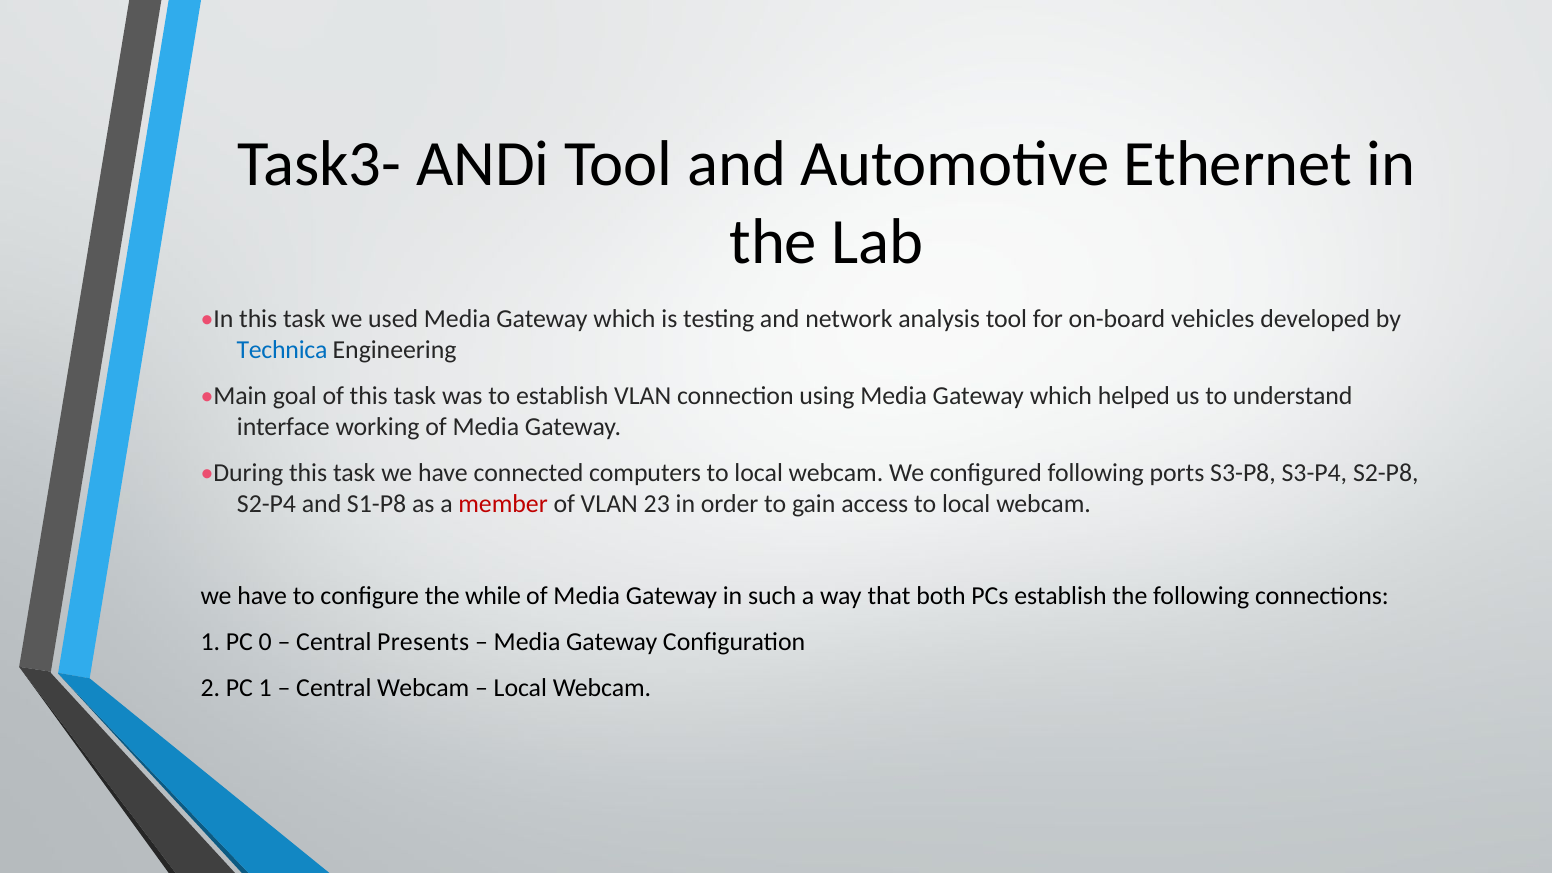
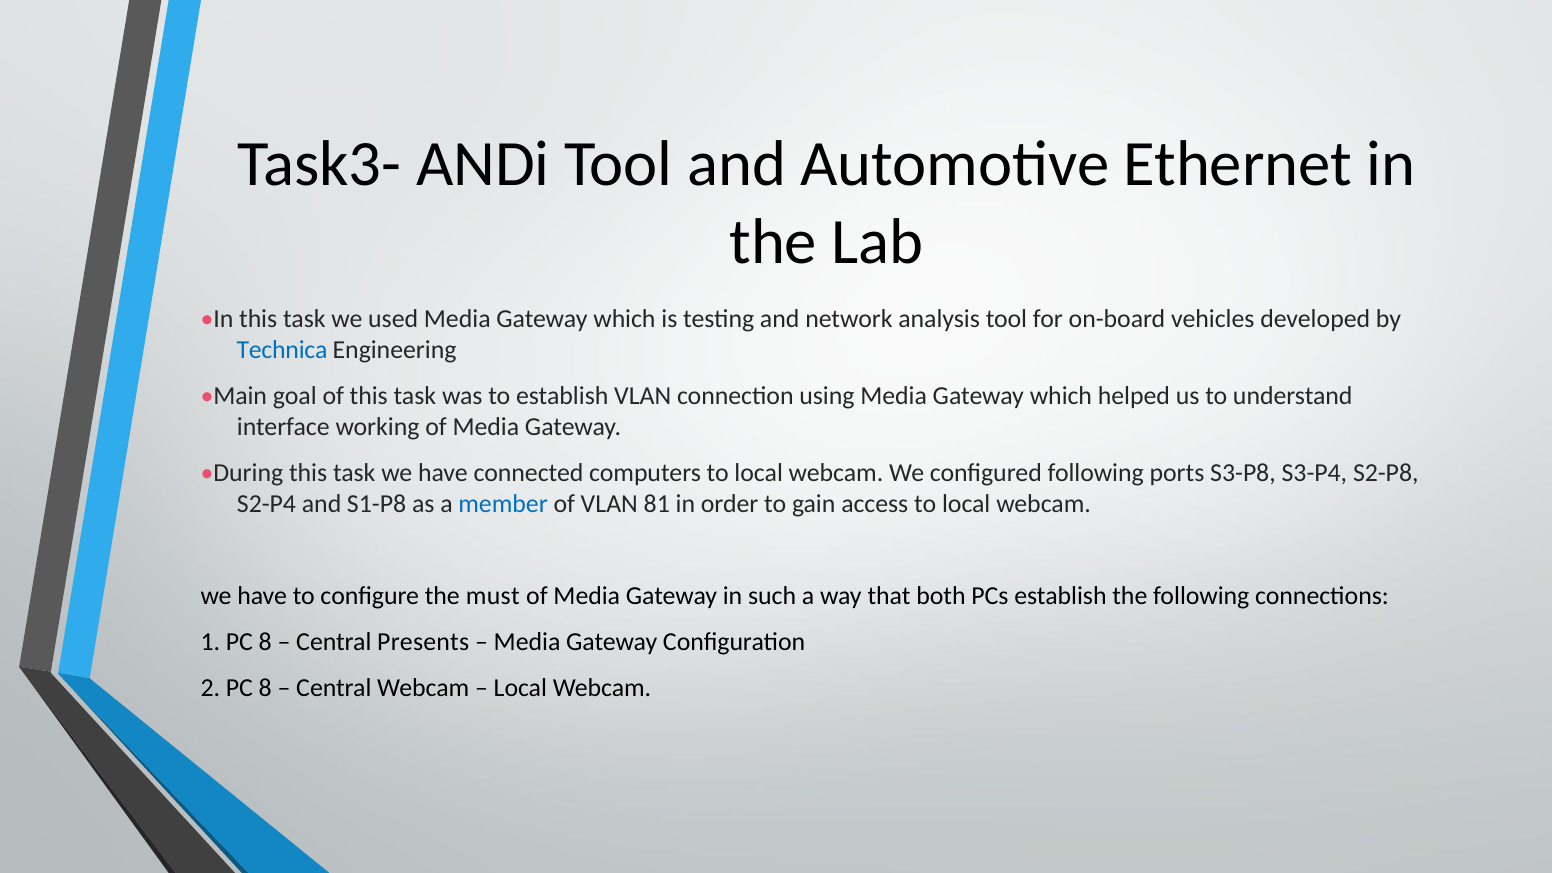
member colour: red -> blue (503, 504)
23: 23 -> 81 (657, 504)
while: while -> must (493, 596)
1 PC 0: 0 -> 8 (265, 642)
2 PC 1: 1 -> 8 (265, 688)
